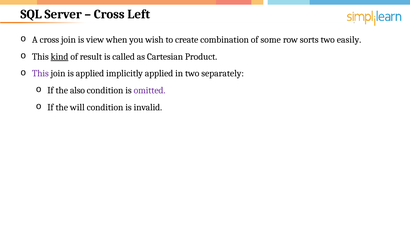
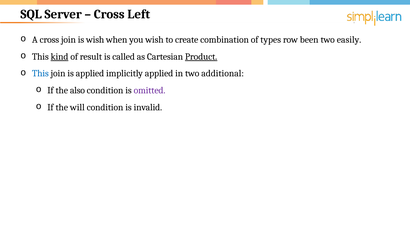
is view: view -> wish (95, 40)
some: some -> types (271, 40)
sorts: sorts -> been (309, 40)
Product underline: none -> present (201, 57)
This colour: purple -> blue (40, 73)
separately: separately -> additional (223, 73)
